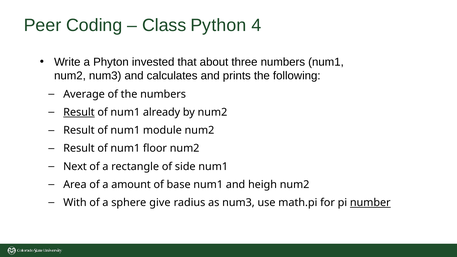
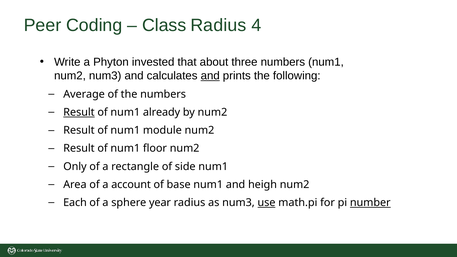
Class Python: Python -> Radius (218, 25)
and underline: none -> present (210, 76)
Next: Next -> Only (75, 167)
amount: amount -> account (131, 185)
With: With -> Each (75, 203)
give: give -> year (160, 203)
use underline: none -> present (267, 203)
